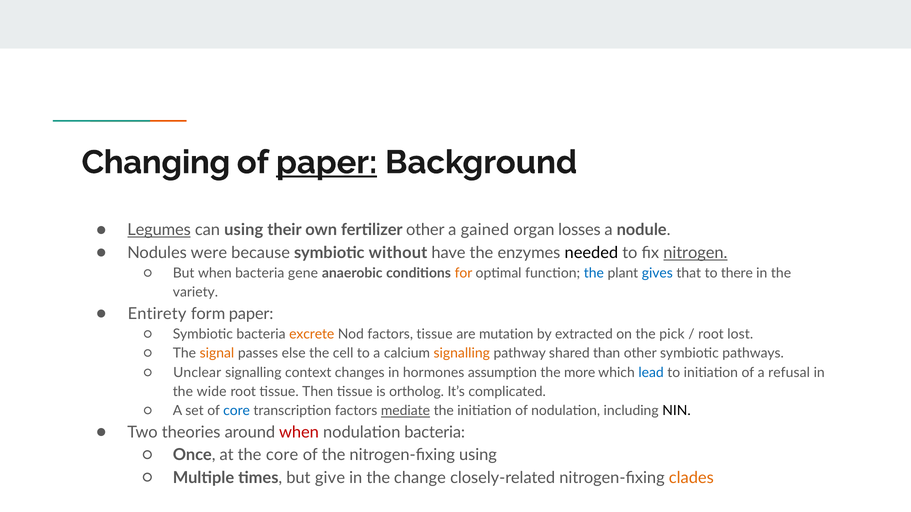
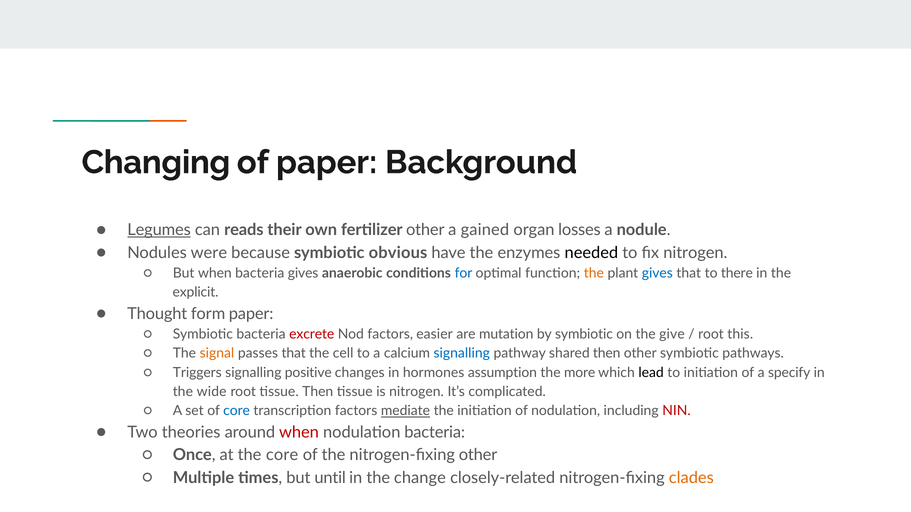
paper underline: present -> none (327, 163)
can using: using -> reads (244, 230)
without: without -> obvious (398, 253)
nitrogen underline: present -> none (695, 253)
bacteria gene: gene -> gives (303, 273)
for colour: orange -> blue (464, 273)
the colour: blue -> orange (594, 273)
variety: variety -> explicit (196, 293)
Entirety: Entirety -> Thought (157, 314)
excrete colour: orange -> red (312, 335)
factors tissue: tissue -> easier (435, 335)
by extracted: extracted -> symbiotic (584, 335)
pick: pick -> give (672, 335)
lost: lost -> this (740, 335)
passes else: else -> that (294, 354)
signalling colour: orange -> blue (462, 354)
shared than: than -> then (607, 354)
Unclear: Unclear -> Triggers (197, 373)
context: context -> positive (308, 373)
lead colour: blue -> black (651, 373)
refusal: refusal -> specify (789, 373)
is ortholog: ortholog -> nitrogen (417, 392)
NIN colour: black -> red (676, 411)
nitrogen-fixing using: using -> other (478, 455)
give: give -> until (330, 478)
